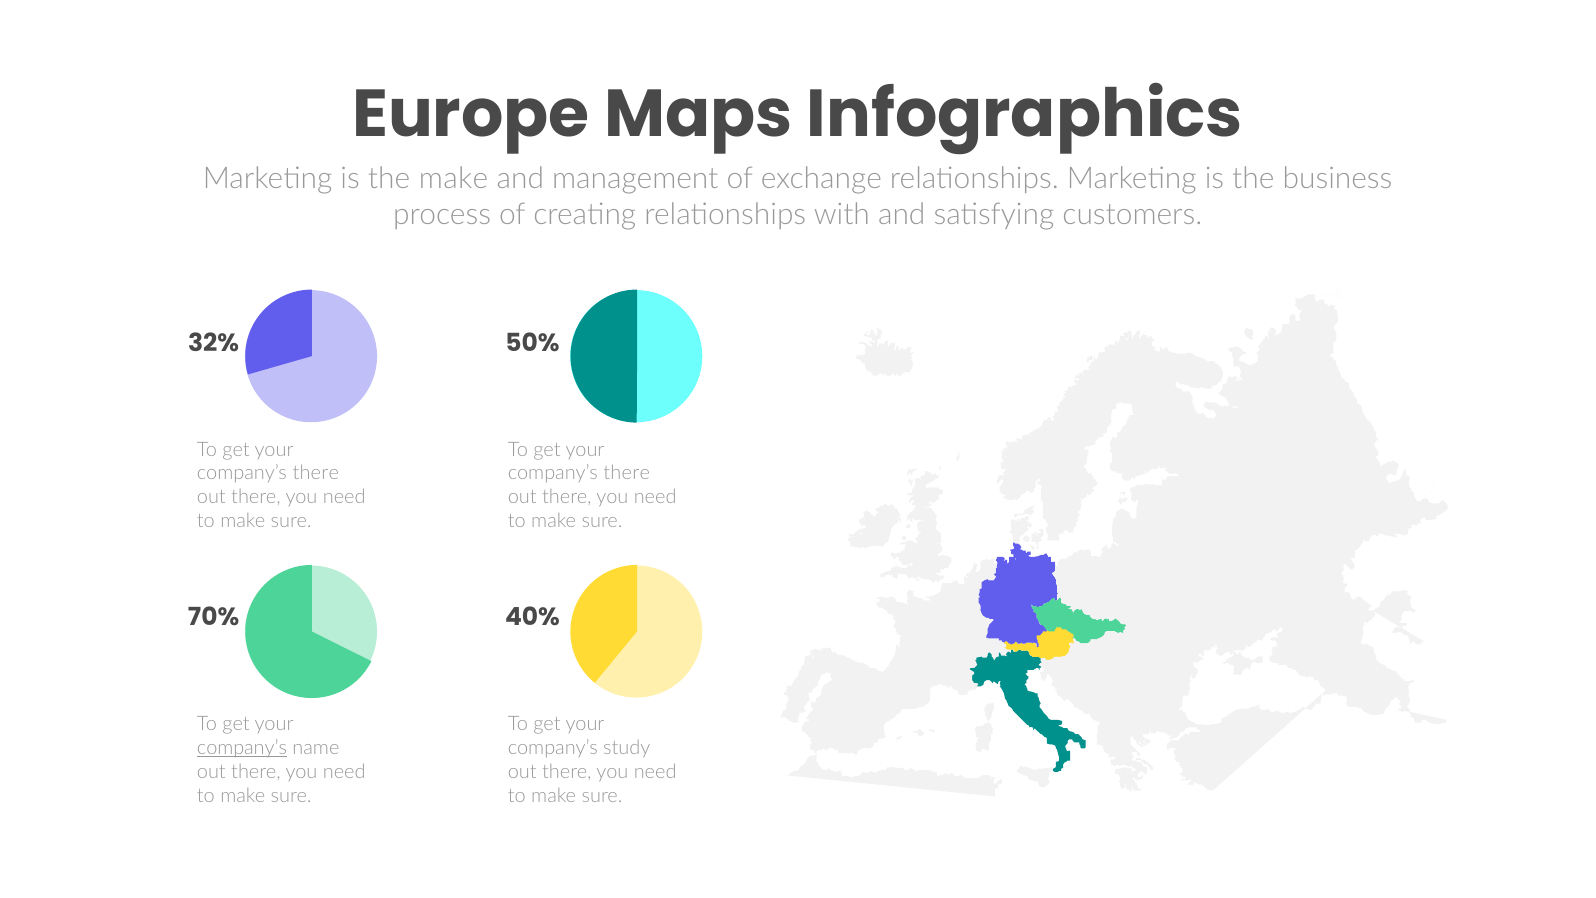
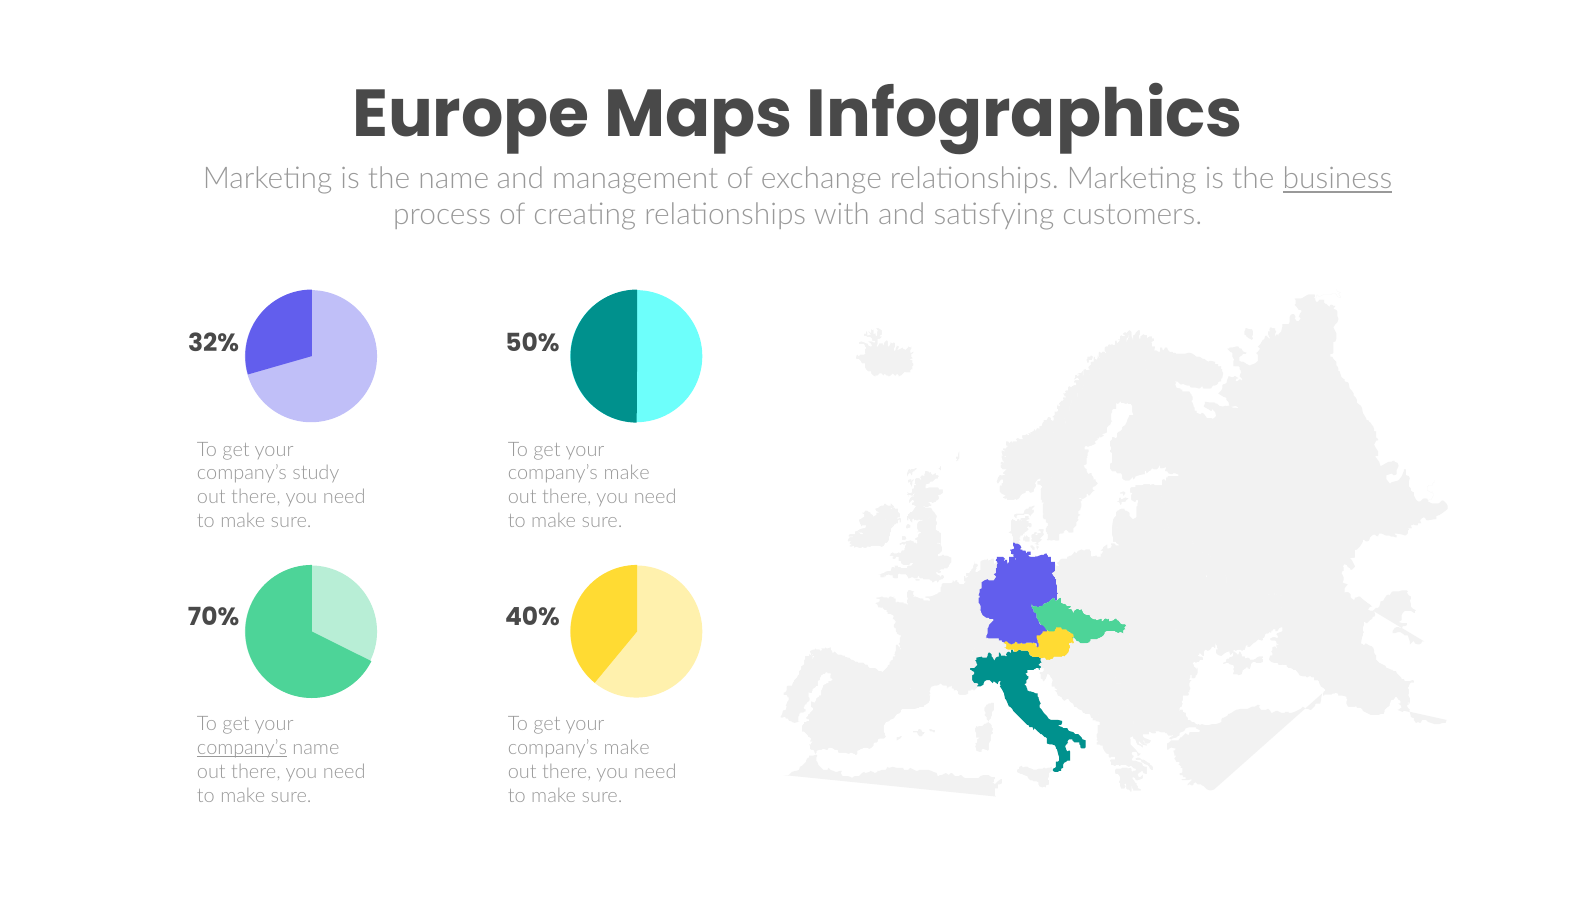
the make: make -> name (454, 179)
business underline: none -> present (1338, 179)
there: there -> study (316, 473)
there: there -> make (627, 473)
study: study -> make (627, 748)
